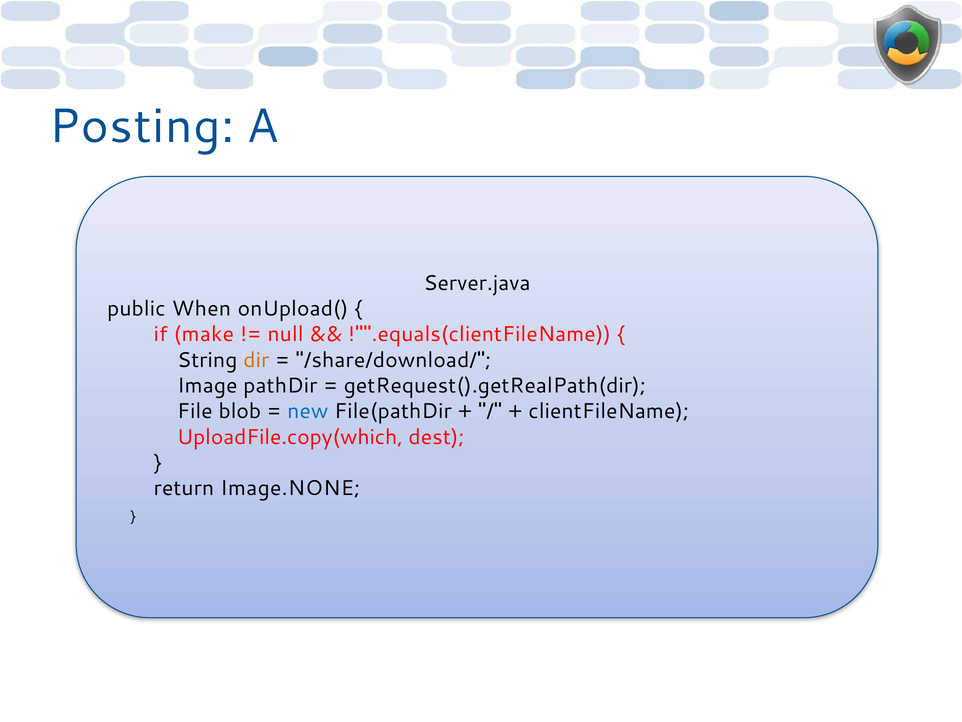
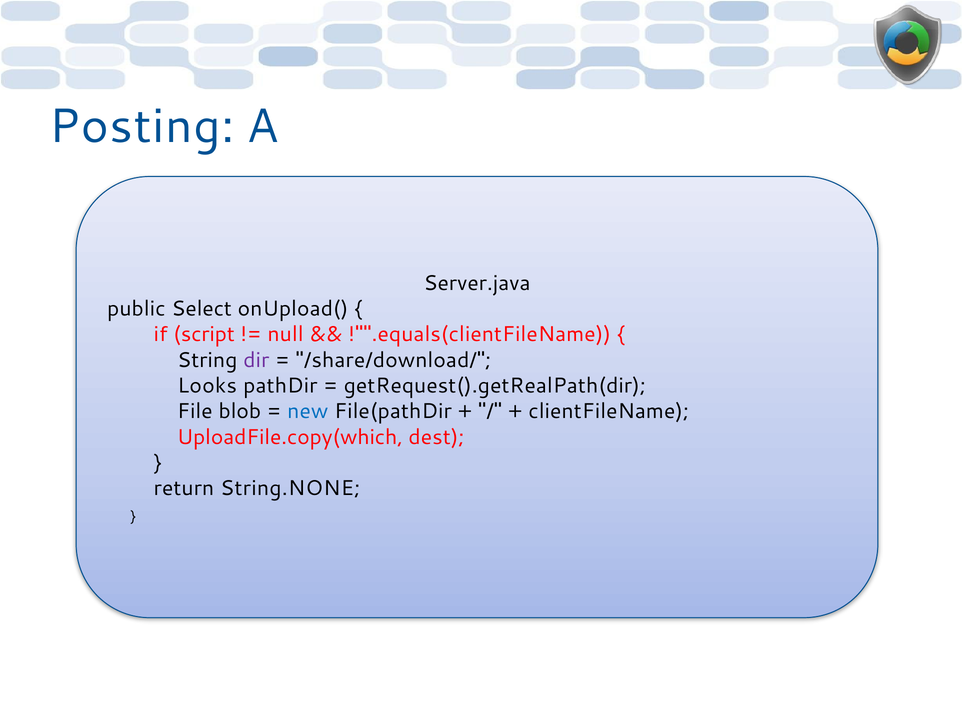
When: When -> Select (202, 309)
make: make -> script (204, 334)
dir colour: orange -> purple (256, 360)
Image: Image -> Looks (207, 385)
Image.NONE: Image.NONE -> String.NONE (290, 488)
